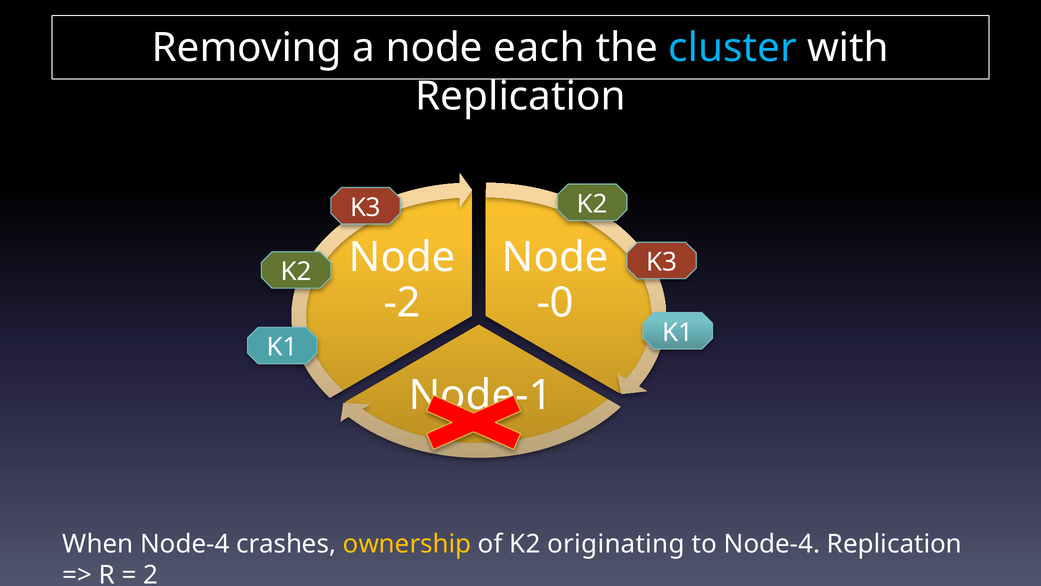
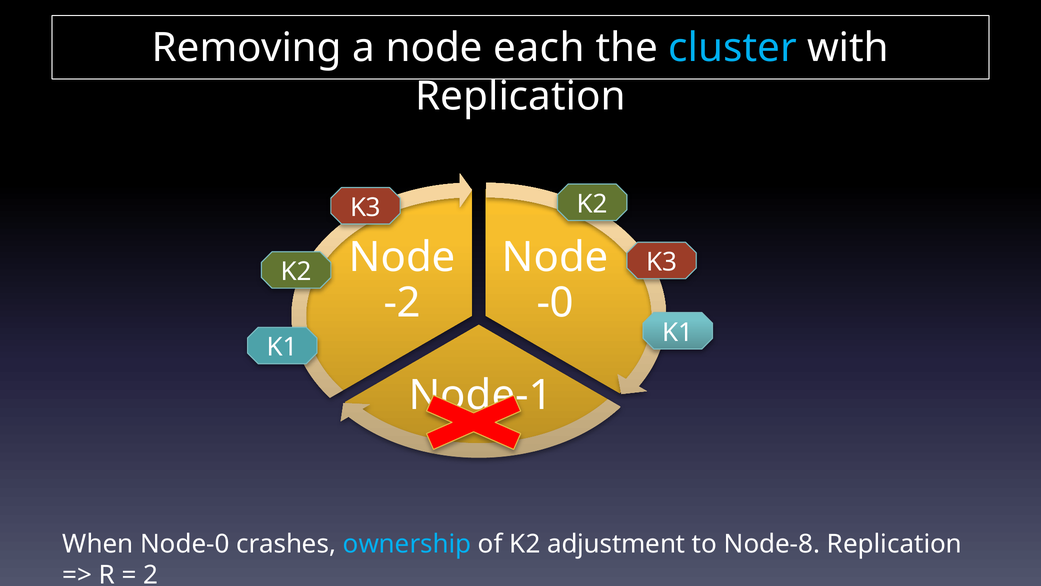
When Node-4: Node-4 -> Node-0 (185, 544)
ownership colour: yellow -> light blue (407, 544)
originating: originating -> adjustment (616, 544)
to Node-4: Node-4 -> Node-8 (772, 544)
